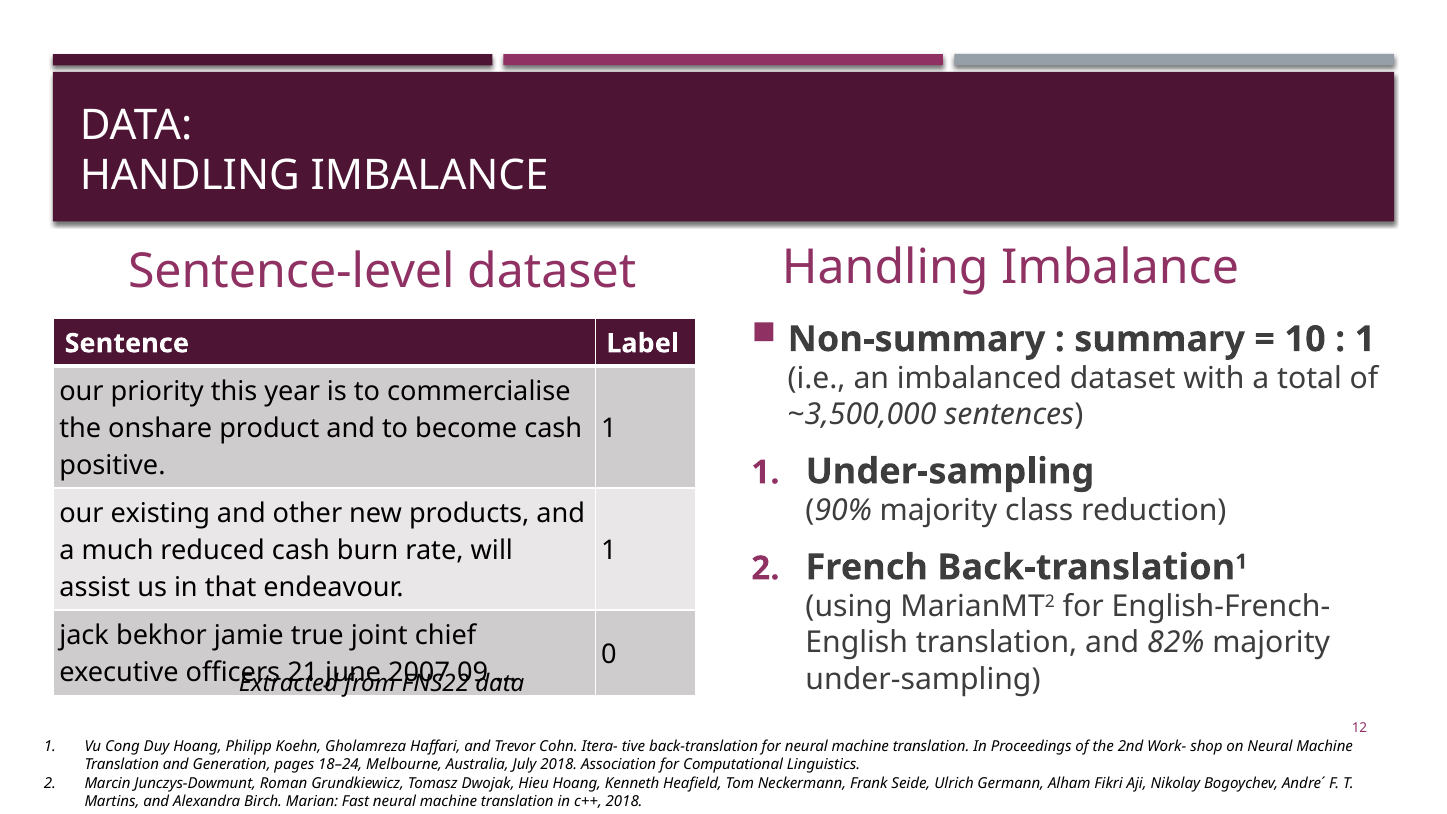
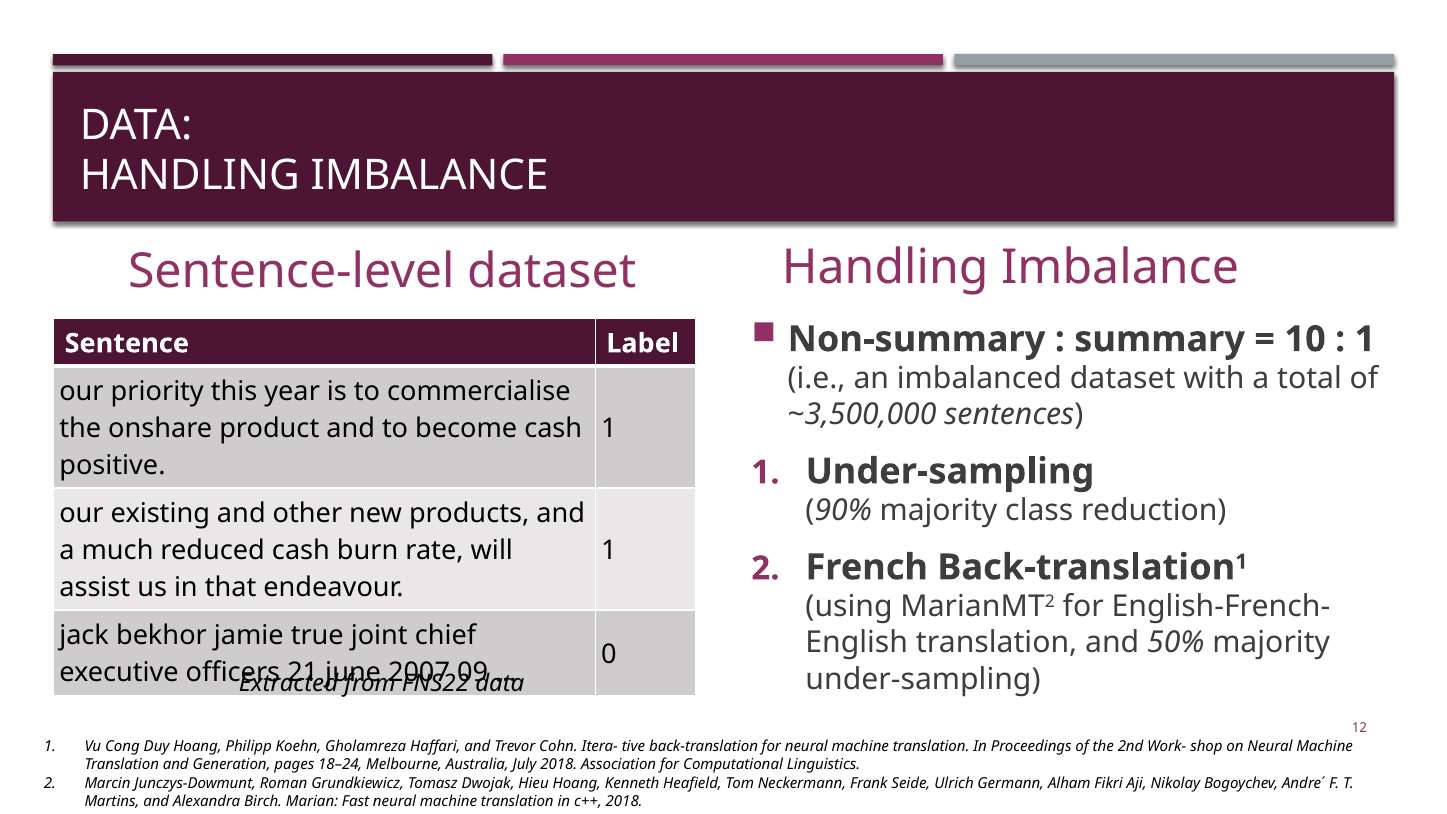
82%: 82% -> 50% (1176, 643)
